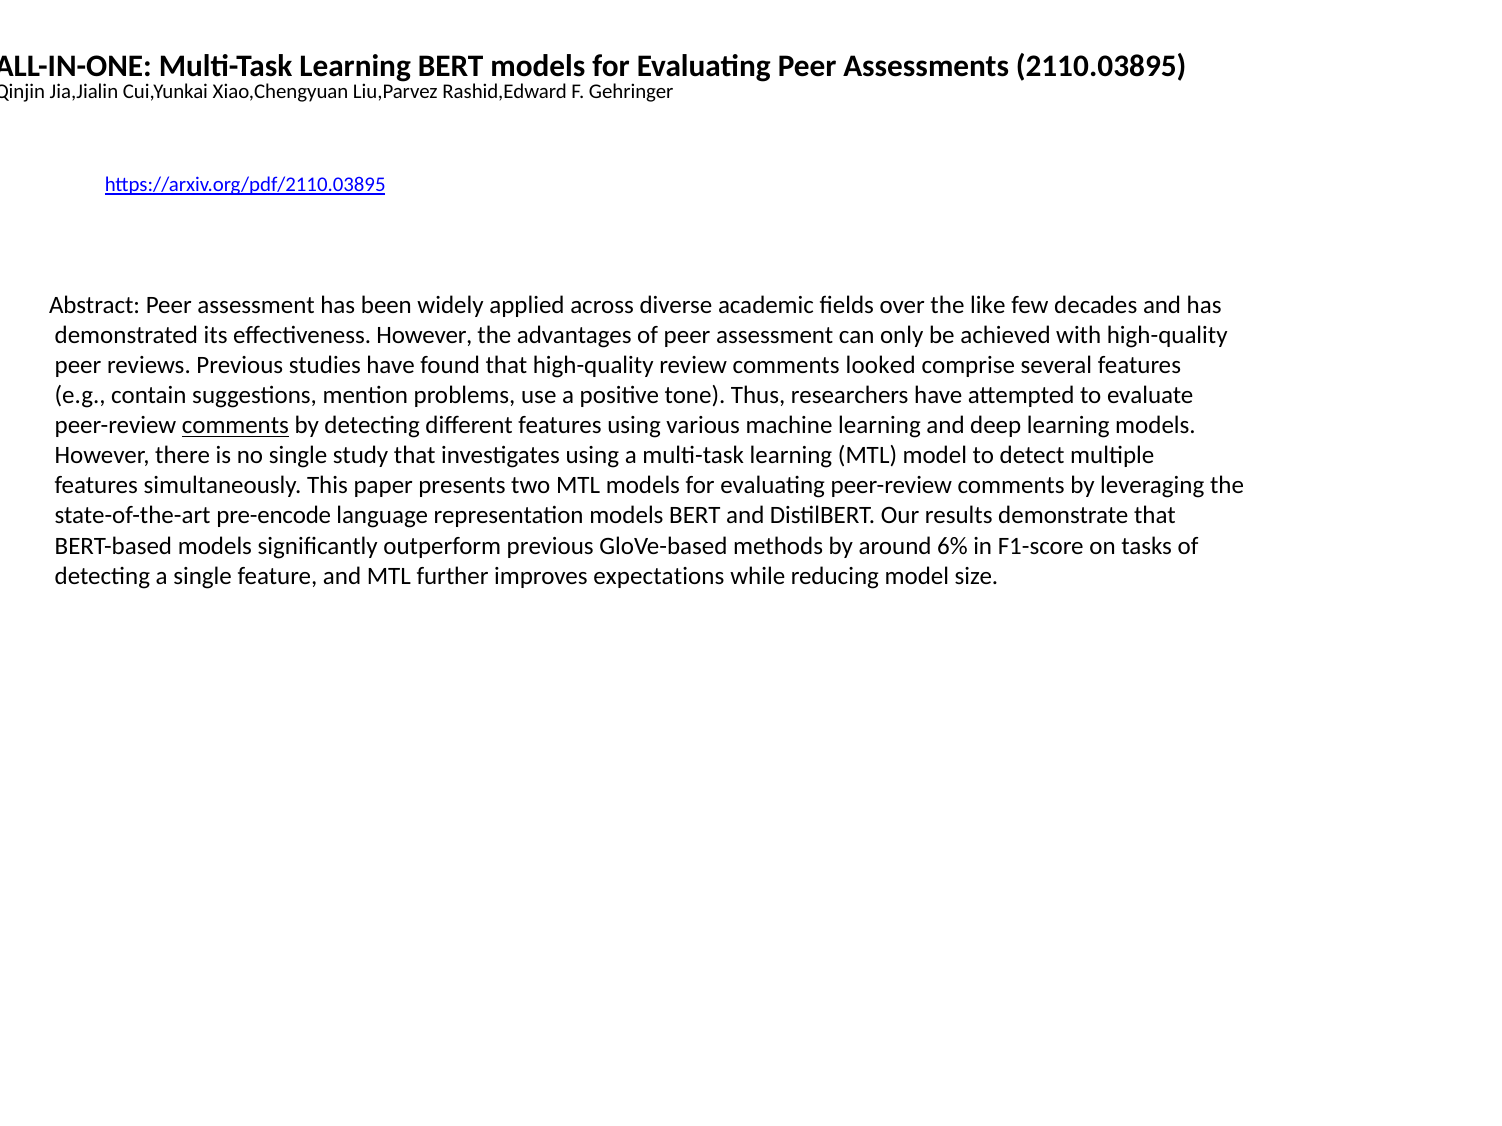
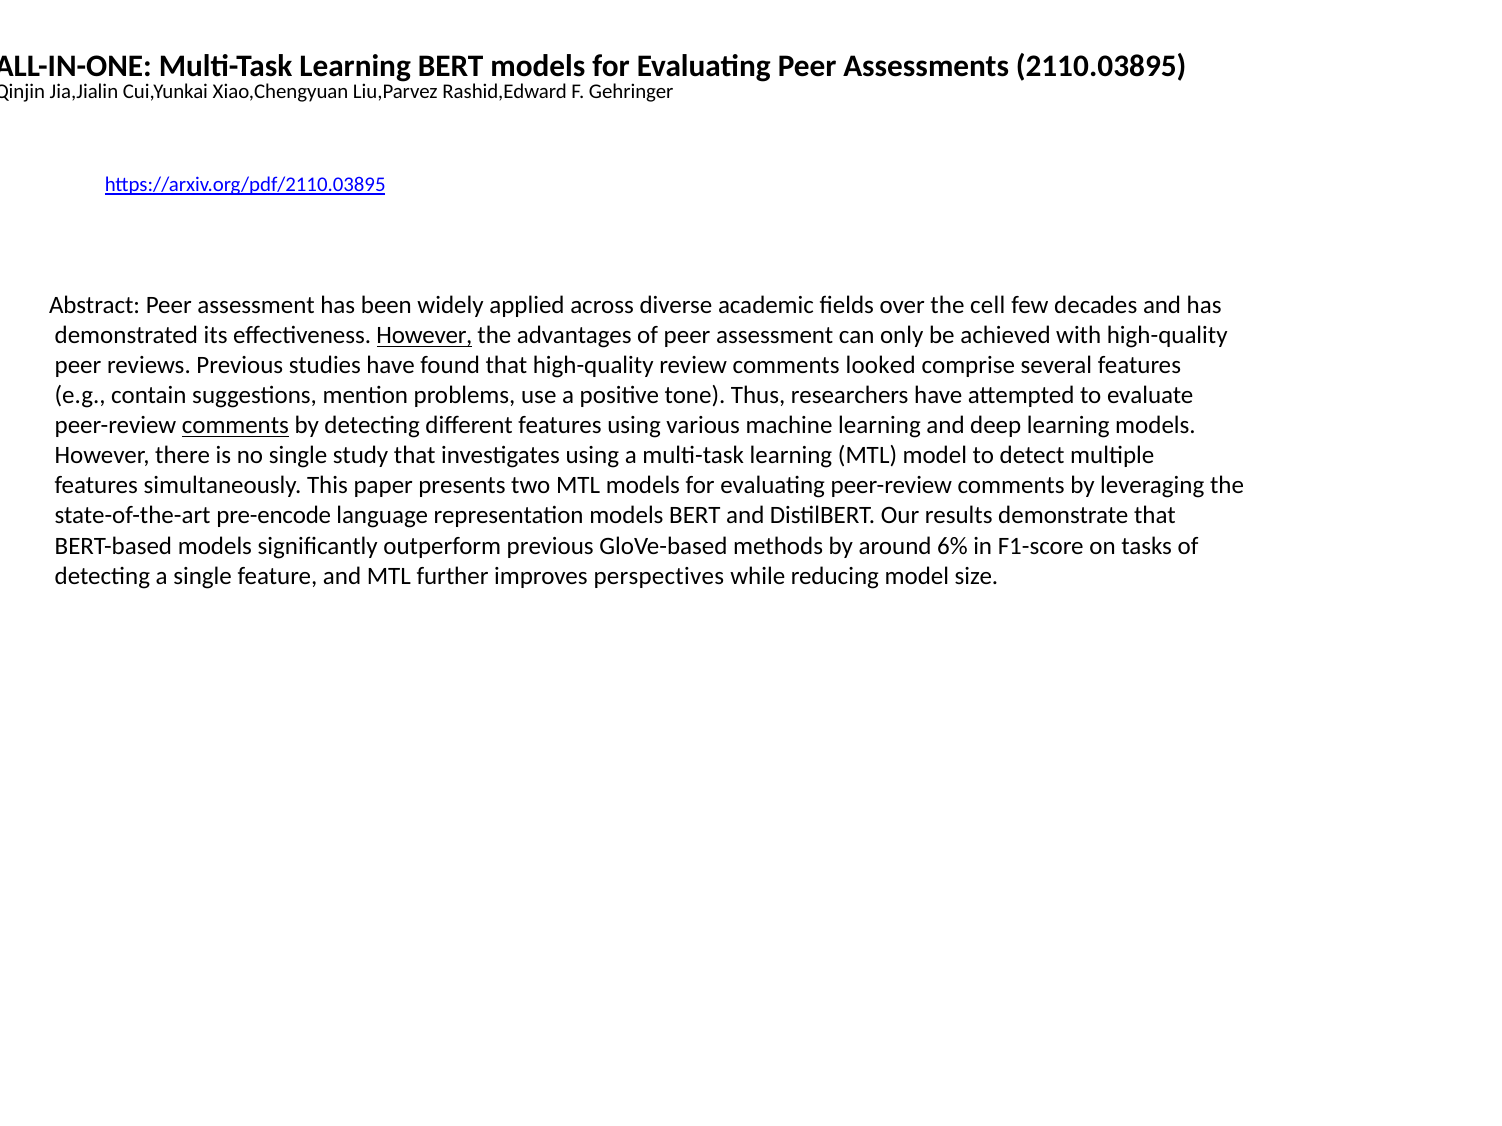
like: like -> cell (988, 306)
However underline: none -> present (424, 336)
expectations: expectations -> perspectives (659, 576)
